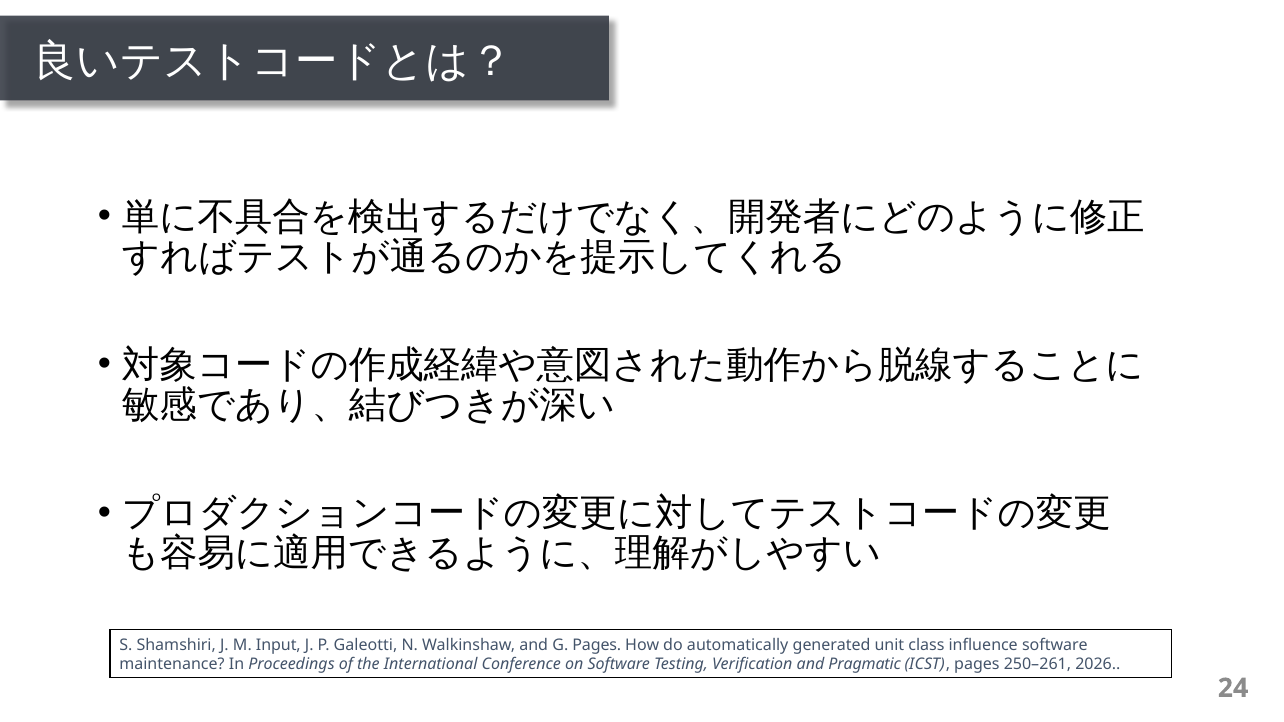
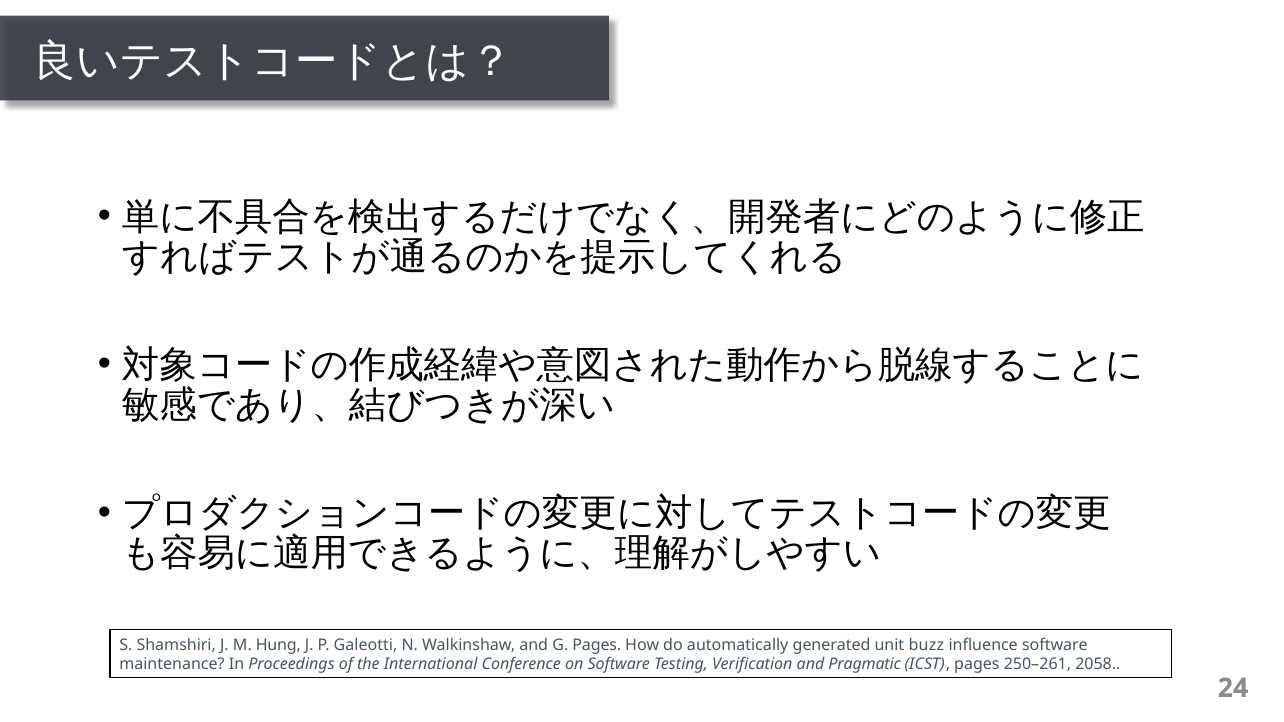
Input: Input -> Hung (278, 645)
class: class -> buzz (926, 645)
2026: 2026 -> 2058 (1098, 665)
